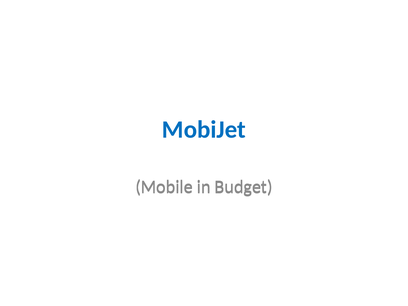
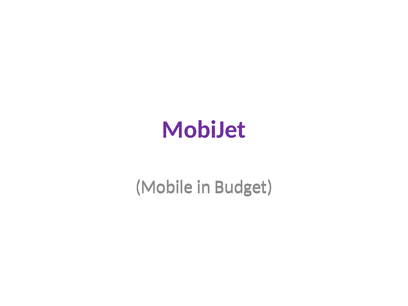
MobiJet colour: blue -> purple (204, 130)
